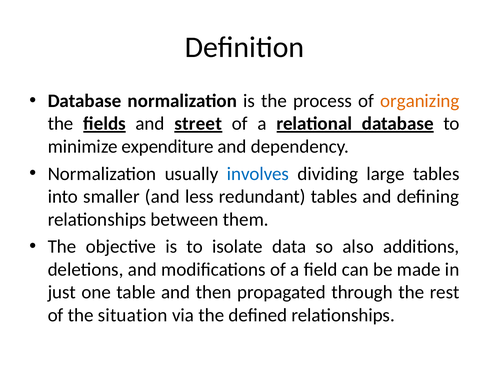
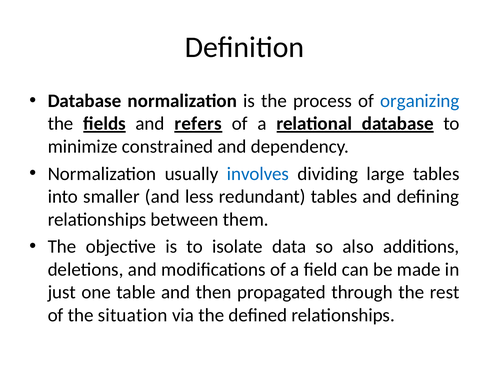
organizing colour: orange -> blue (420, 101)
street: street -> refers (198, 124)
expenditure: expenditure -> constrained (167, 146)
